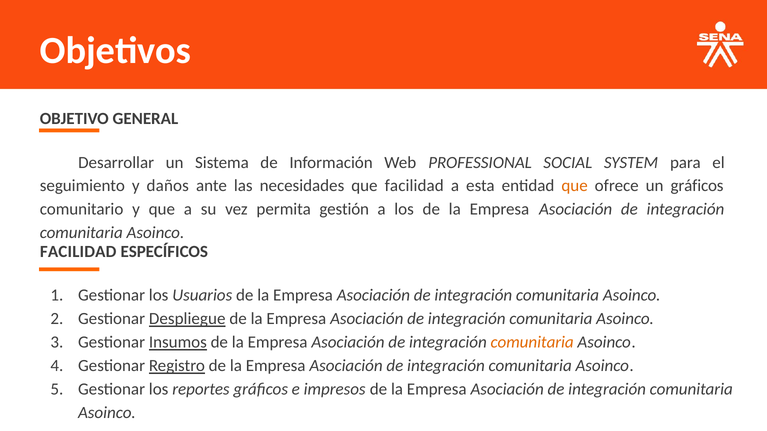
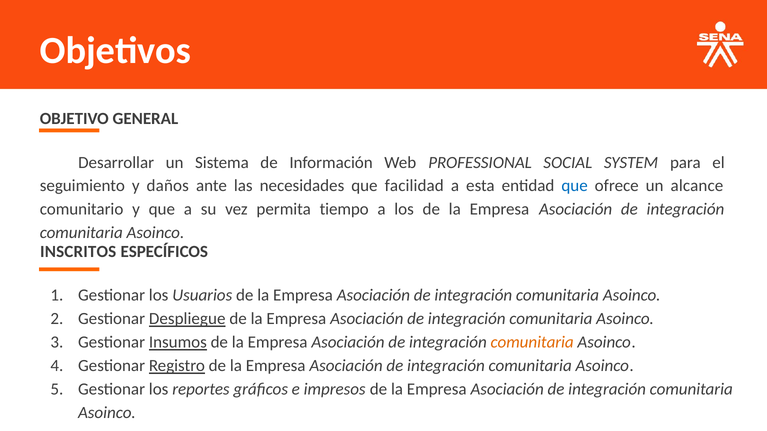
que colour: orange -> blue (575, 186)
un gráficos: gráficos -> alcance (697, 186)
gestión: gestión -> tiempo (344, 210)
FACILIDAD: FACILIDAD -> INSCRITOS (78, 252)
